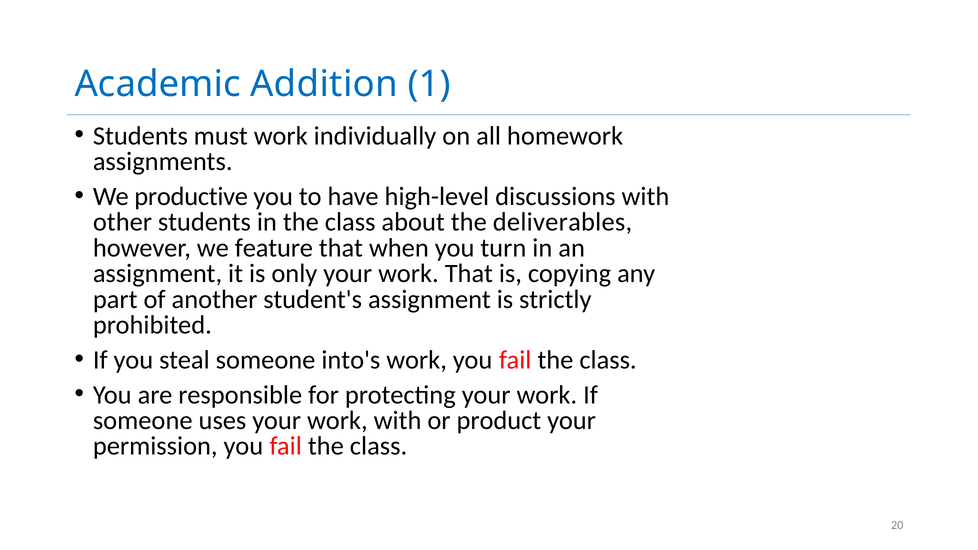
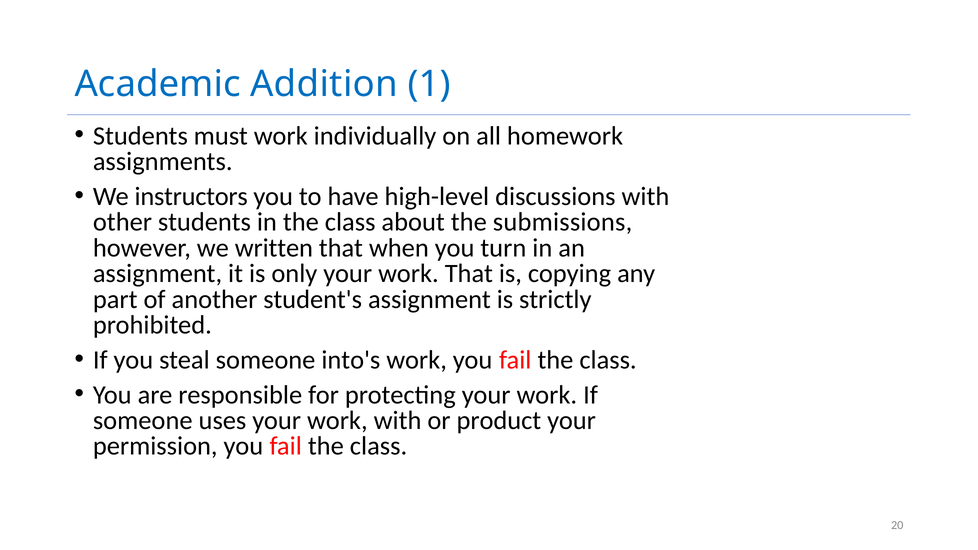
productive: productive -> instructors (191, 196)
deliverables: deliverables -> submissions (563, 222)
feature: feature -> written (274, 248)
